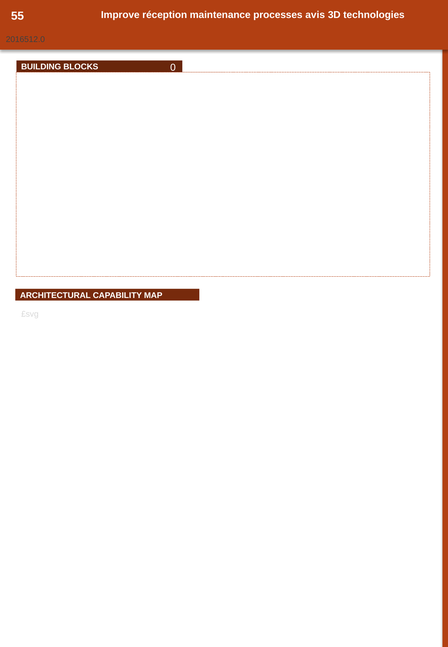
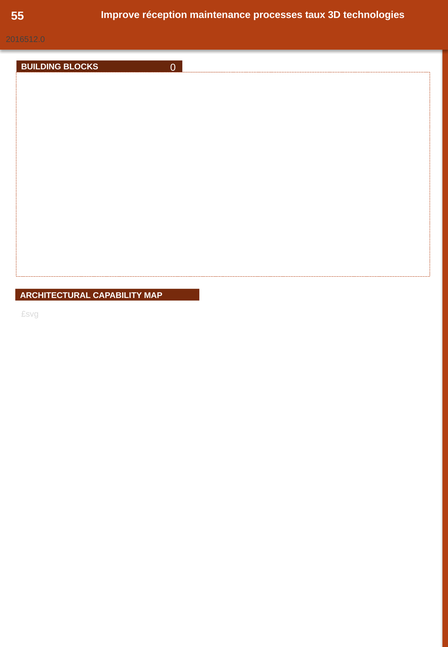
avis: avis -> taux (315, 15)
